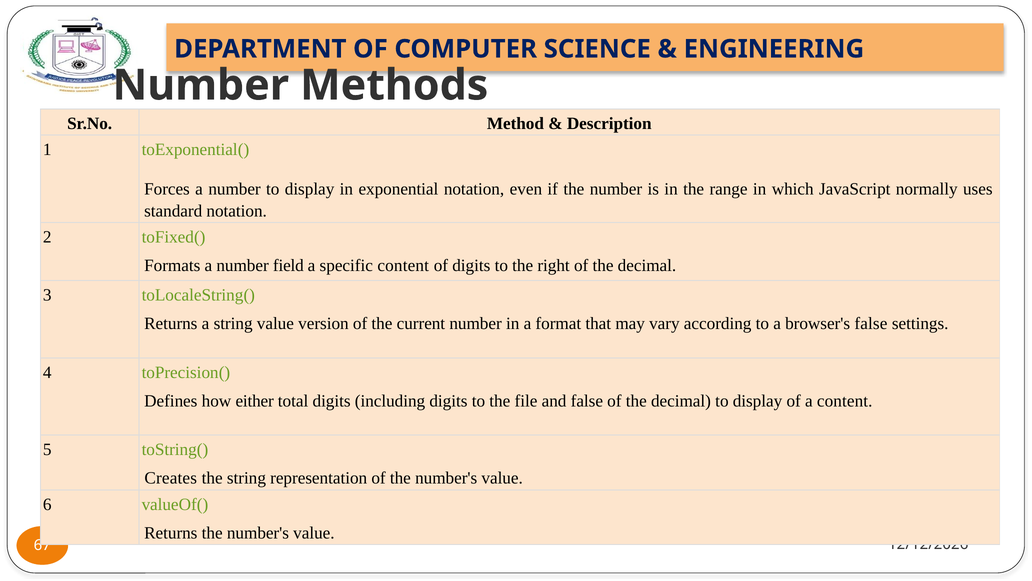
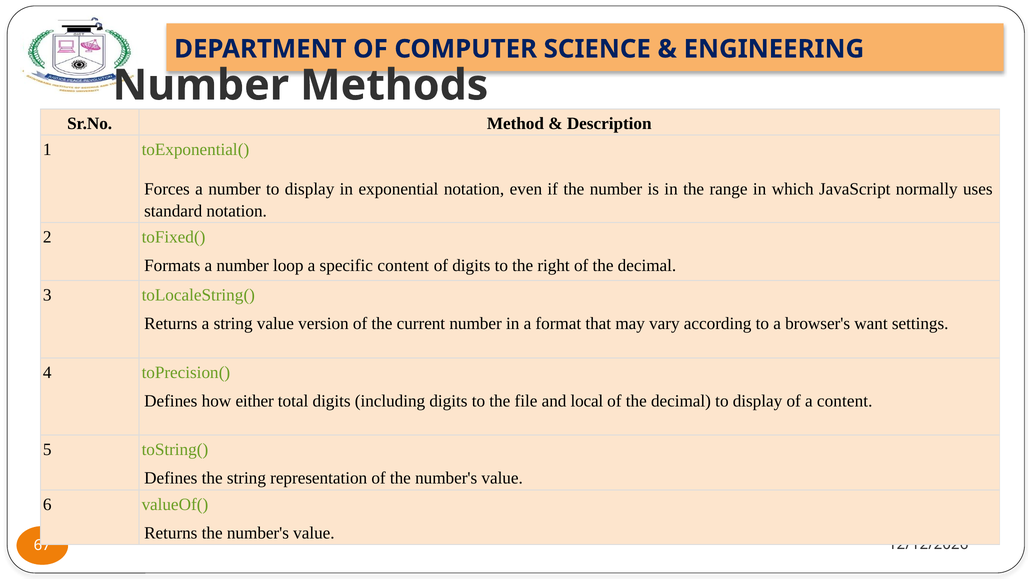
field: field -> loop (288, 265)
browser's false: false -> want (871, 323)
and false: false -> local (587, 401)
Creates: Creates -> Defines (171, 478)
